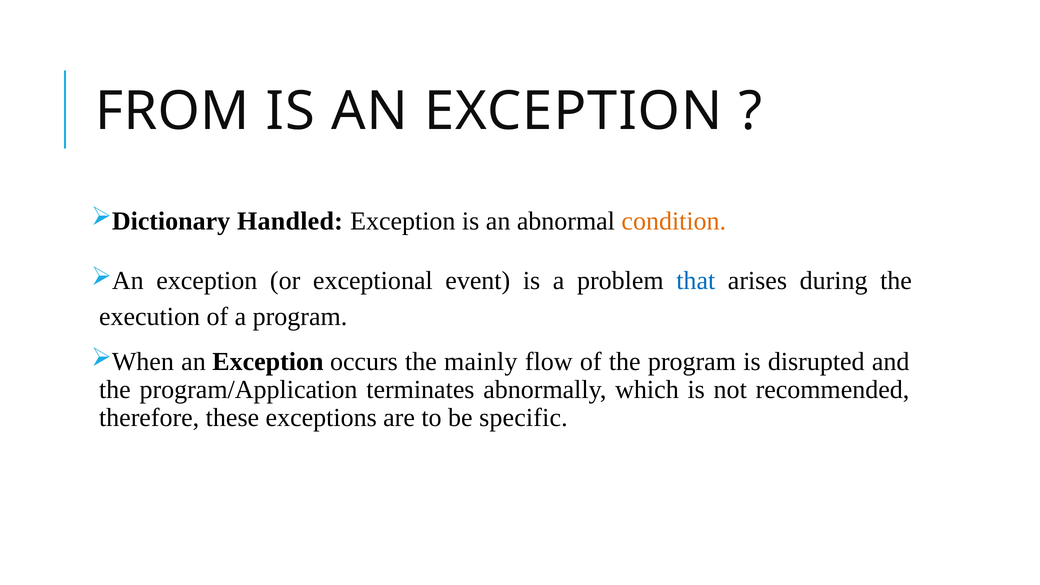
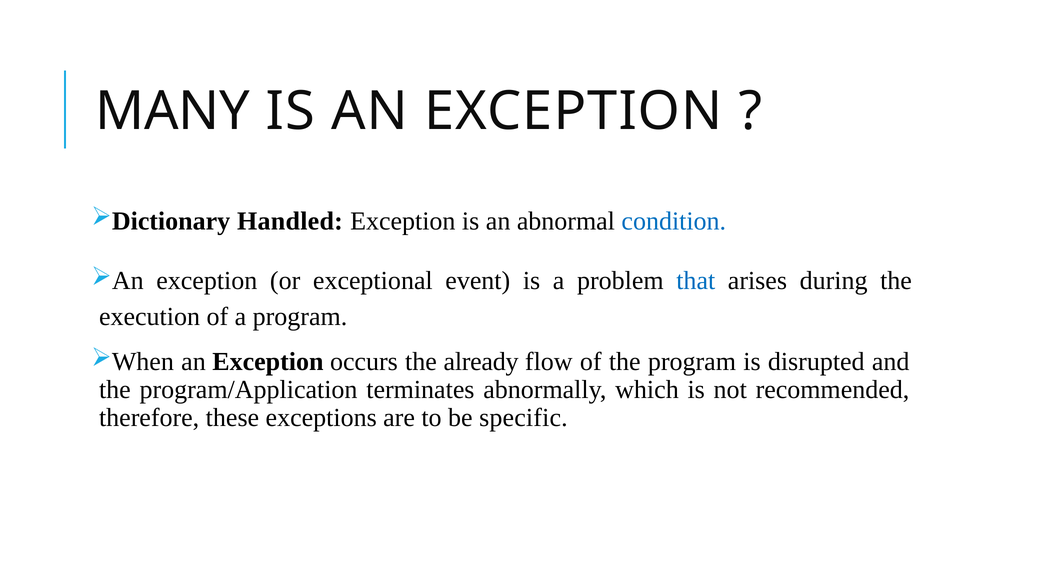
FROM: FROM -> MANY (173, 112)
condition colour: orange -> blue (674, 221)
mainly: mainly -> already (481, 362)
